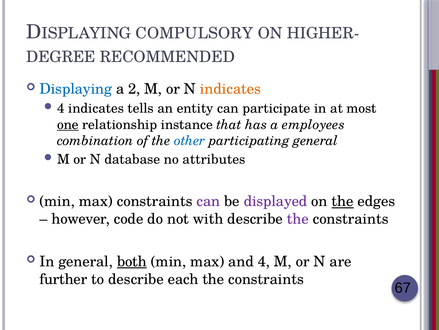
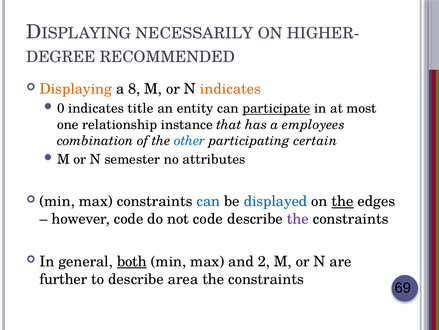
COMPULSORY: COMPULSORY -> NECESSARILY (194, 33)
Displaying colour: blue -> orange (76, 89)
2: 2 -> 8 (134, 89)
4: 4 -> 0 (61, 108)
tells: tells -> title (141, 108)
participate underline: none -> present (276, 108)
one underline: present -> none (68, 124)
participating general: general -> certain (315, 140)
database: database -> semester (132, 159)
can colour: purple -> blue (208, 201)
displayed colour: purple -> blue (276, 201)
not with: with -> code (208, 219)
and 4: 4 -> 2 (264, 261)
each: each -> area (183, 279)
67: 67 -> 69 (403, 287)
